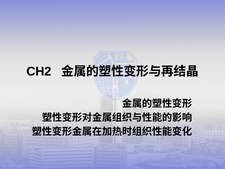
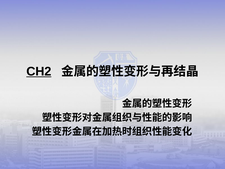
CH2 underline: none -> present (39, 71)
